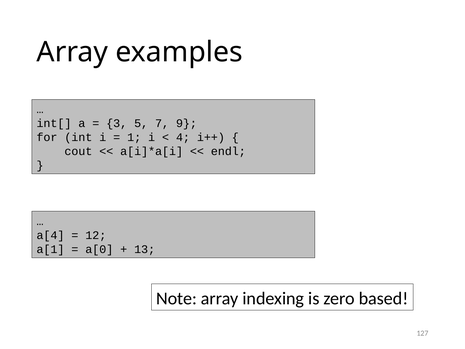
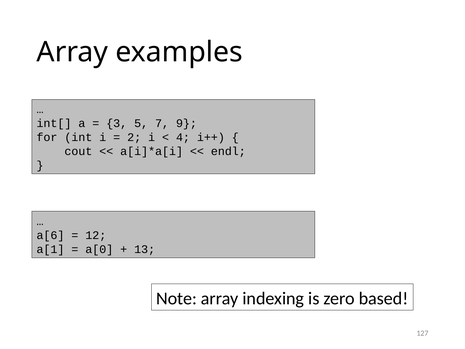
1: 1 -> 2 (134, 137)
a[4: a[4 -> a[6 (50, 235)
